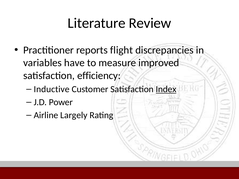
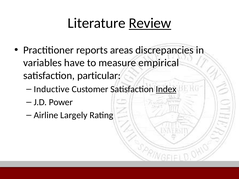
Review underline: none -> present (150, 23)
flight: flight -> areas (122, 50)
improved: improved -> empirical (159, 63)
efficiency: efficiency -> particular (99, 76)
